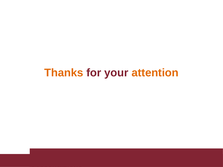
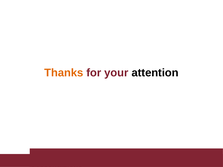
attention colour: orange -> black (155, 73)
